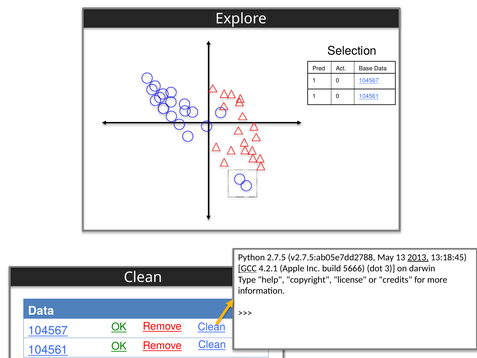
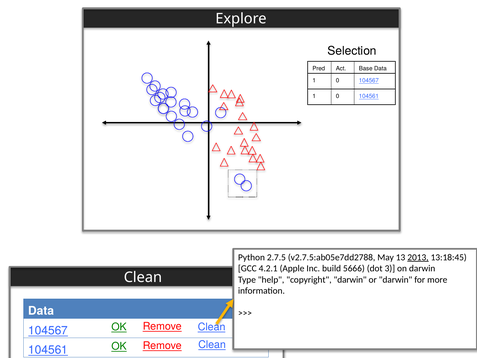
GCC underline: present -> none (247, 268)
copyright license: license -> darwin (350, 279)
or credits: credits -> darwin (396, 279)
